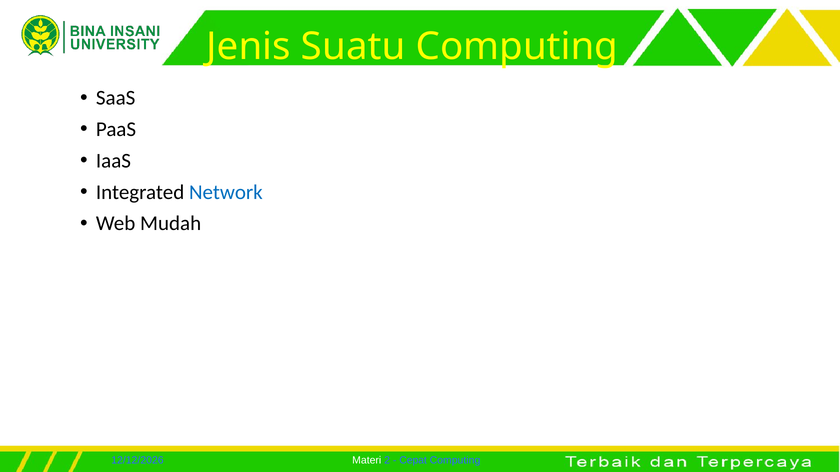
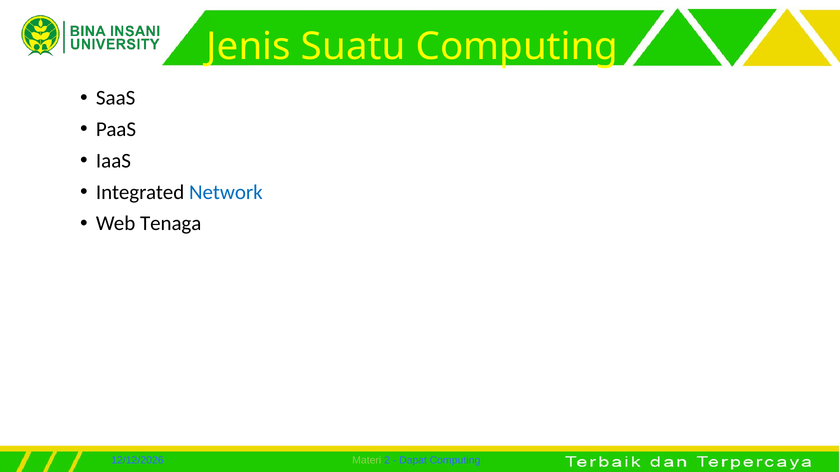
Mudah: Mudah -> Tenaga (171, 224)
Materi colour: white -> light green (367, 461)
Cepat: Cepat -> Dapat (413, 461)
